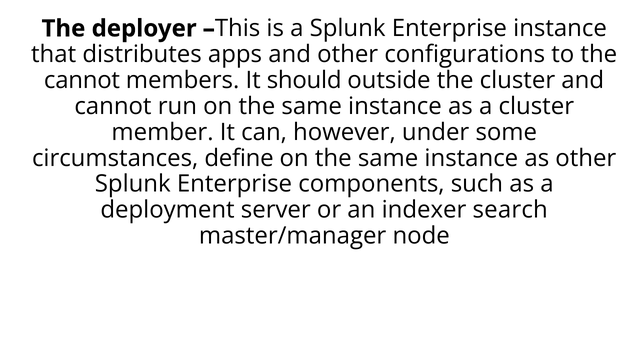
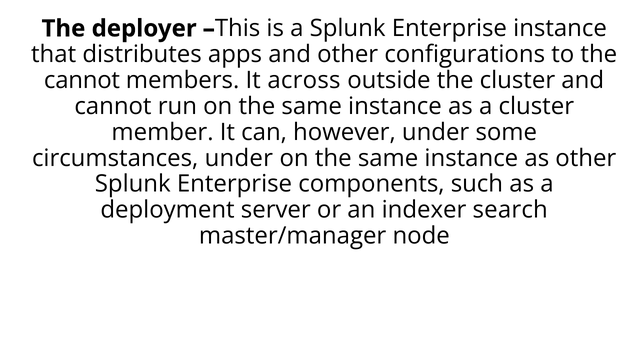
should: should -> across (304, 80)
circumstances define: define -> under (239, 158)
